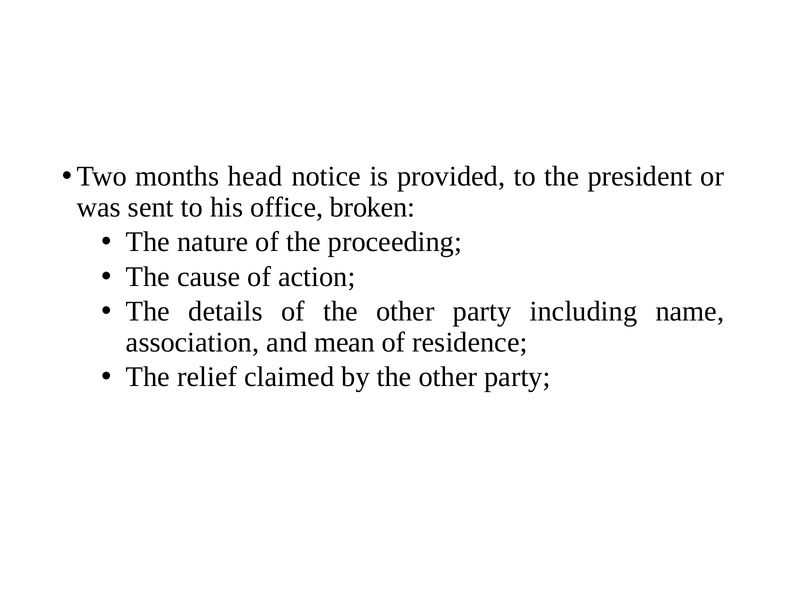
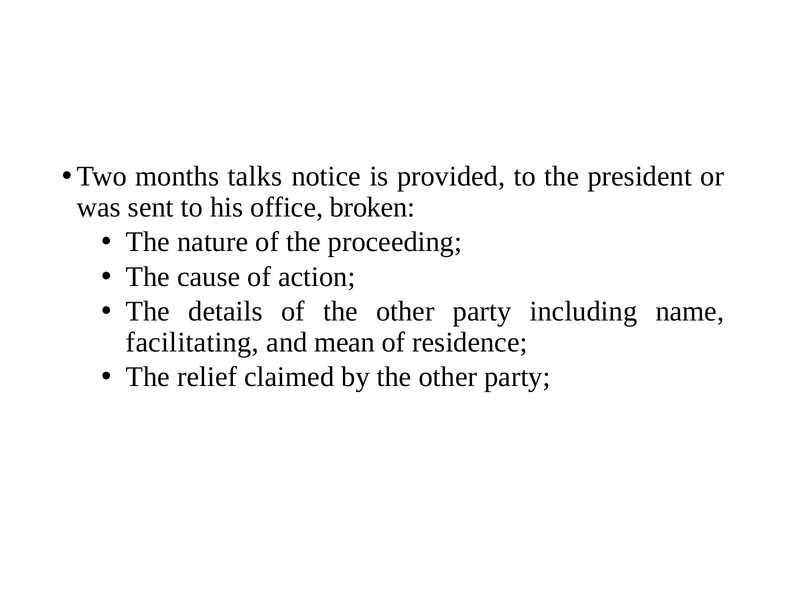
head: head -> talks (255, 176)
association: association -> facilitating (192, 342)
